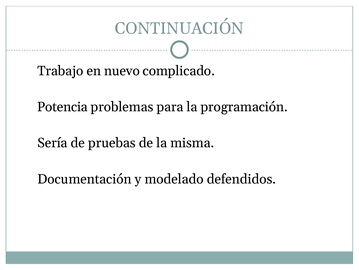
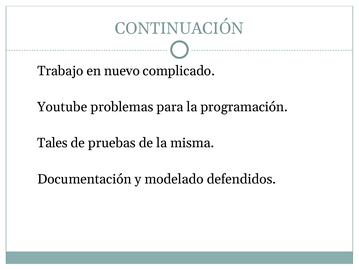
Potencia: Potencia -> Youtube (62, 107)
Sería: Sería -> Tales (52, 143)
